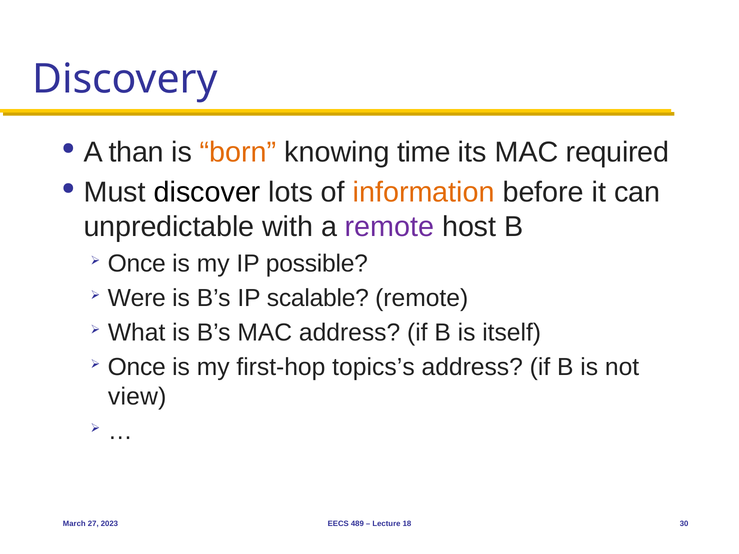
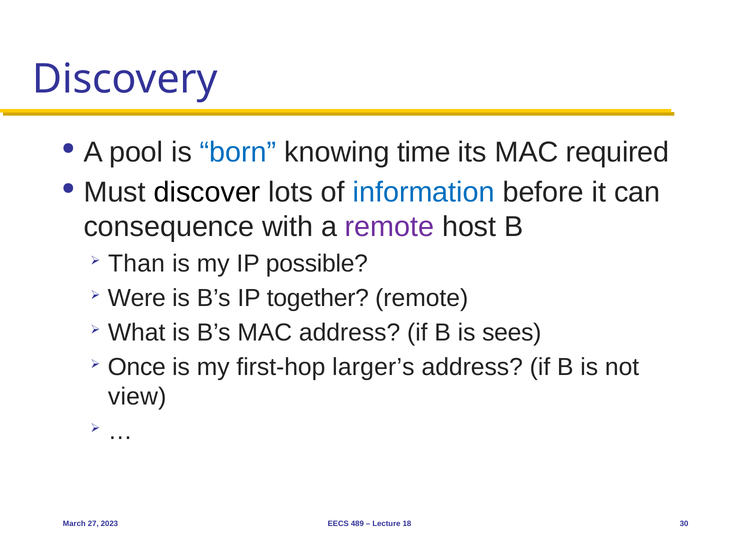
than: than -> pool (136, 152)
born colour: orange -> blue (238, 152)
information colour: orange -> blue (424, 193)
unpredictable: unpredictable -> consequence (169, 227)
Once: Once -> Than (137, 264)
scalable: scalable -> together (318, 298)
itself: itself -> sees (512, 333)
topics’s: topics’s -> larger’s (373, 367)
